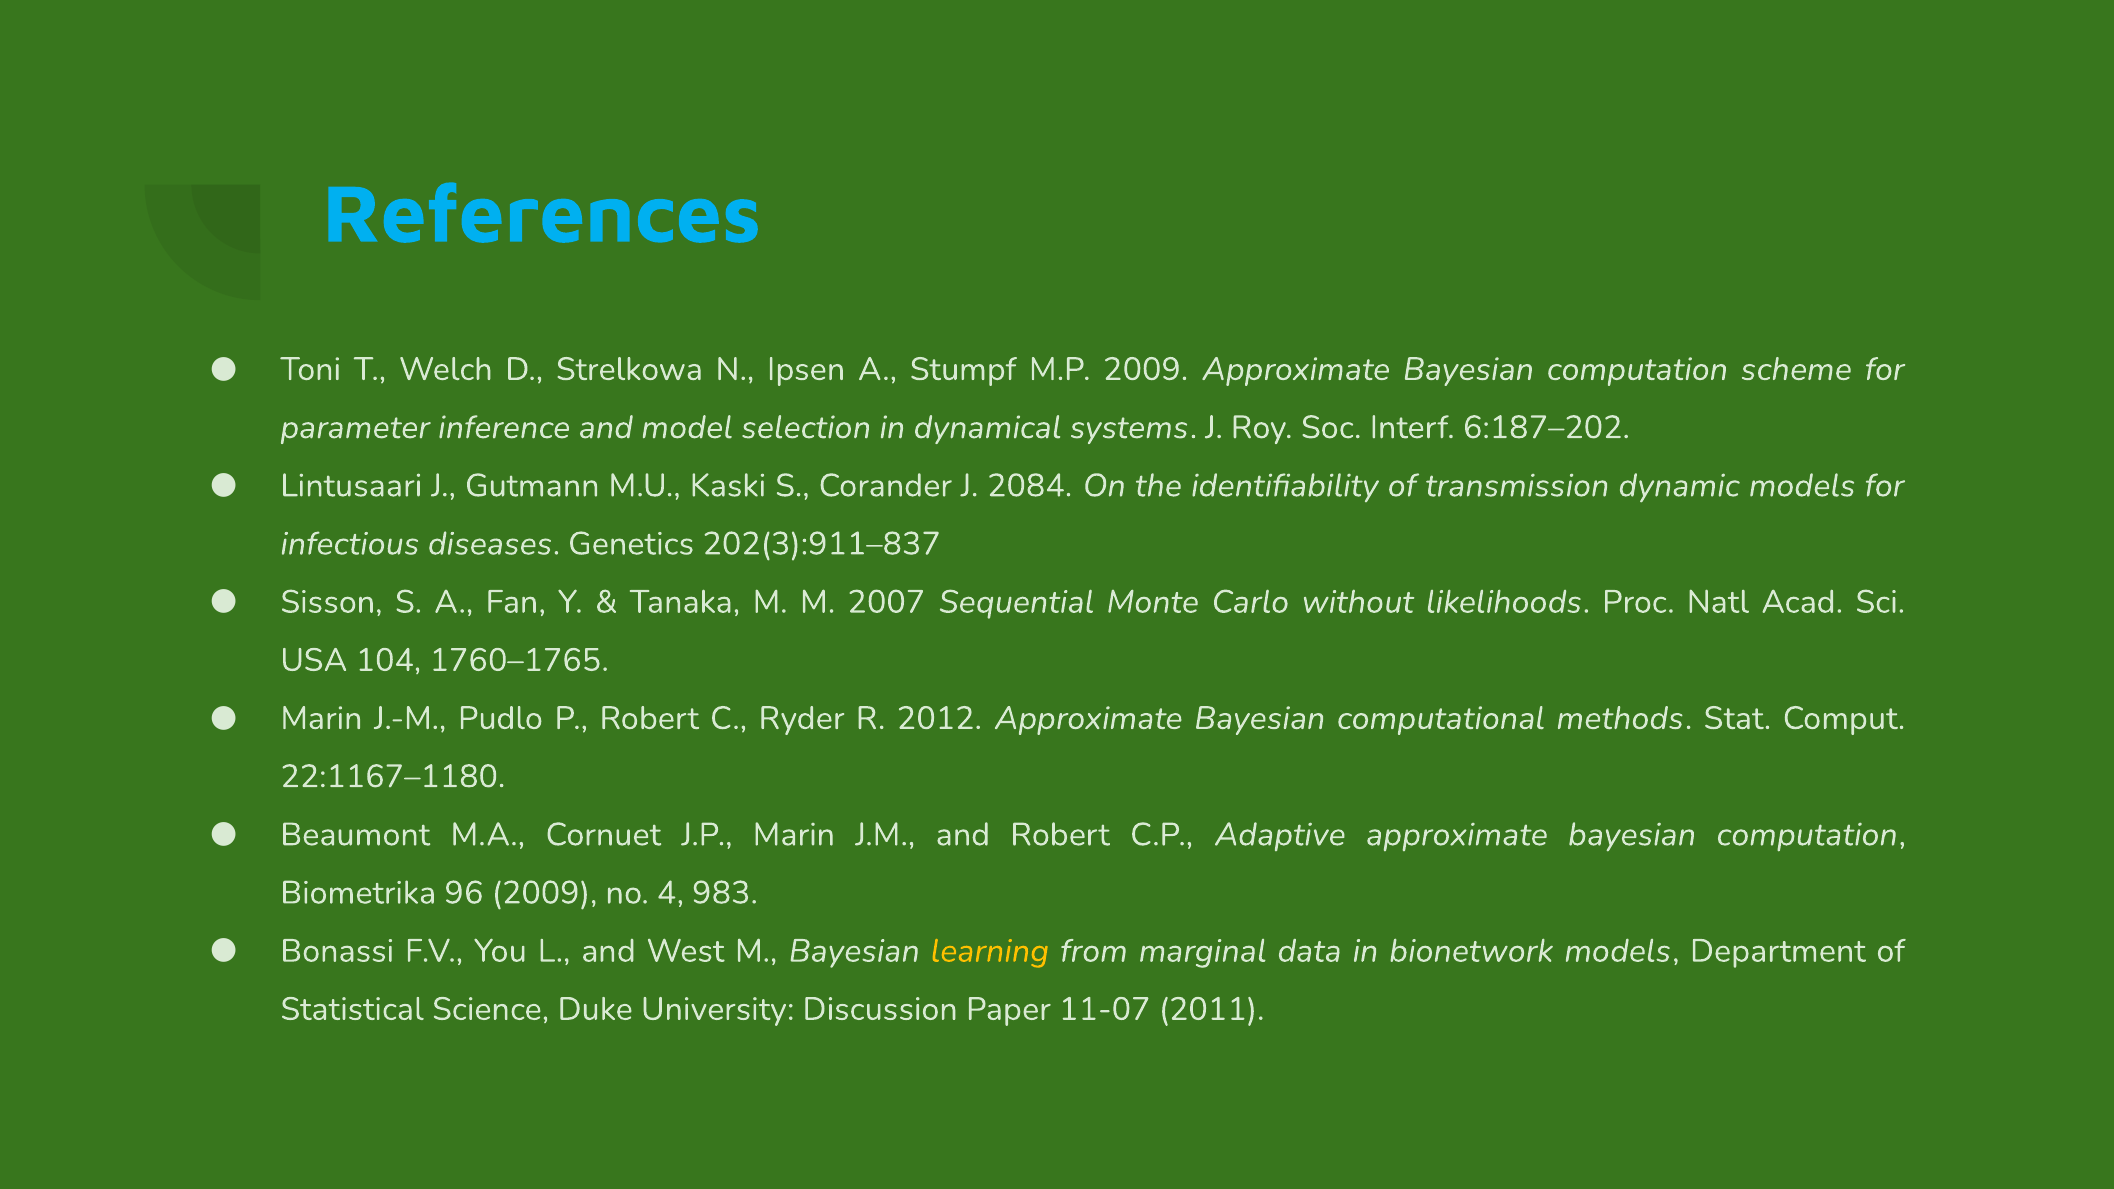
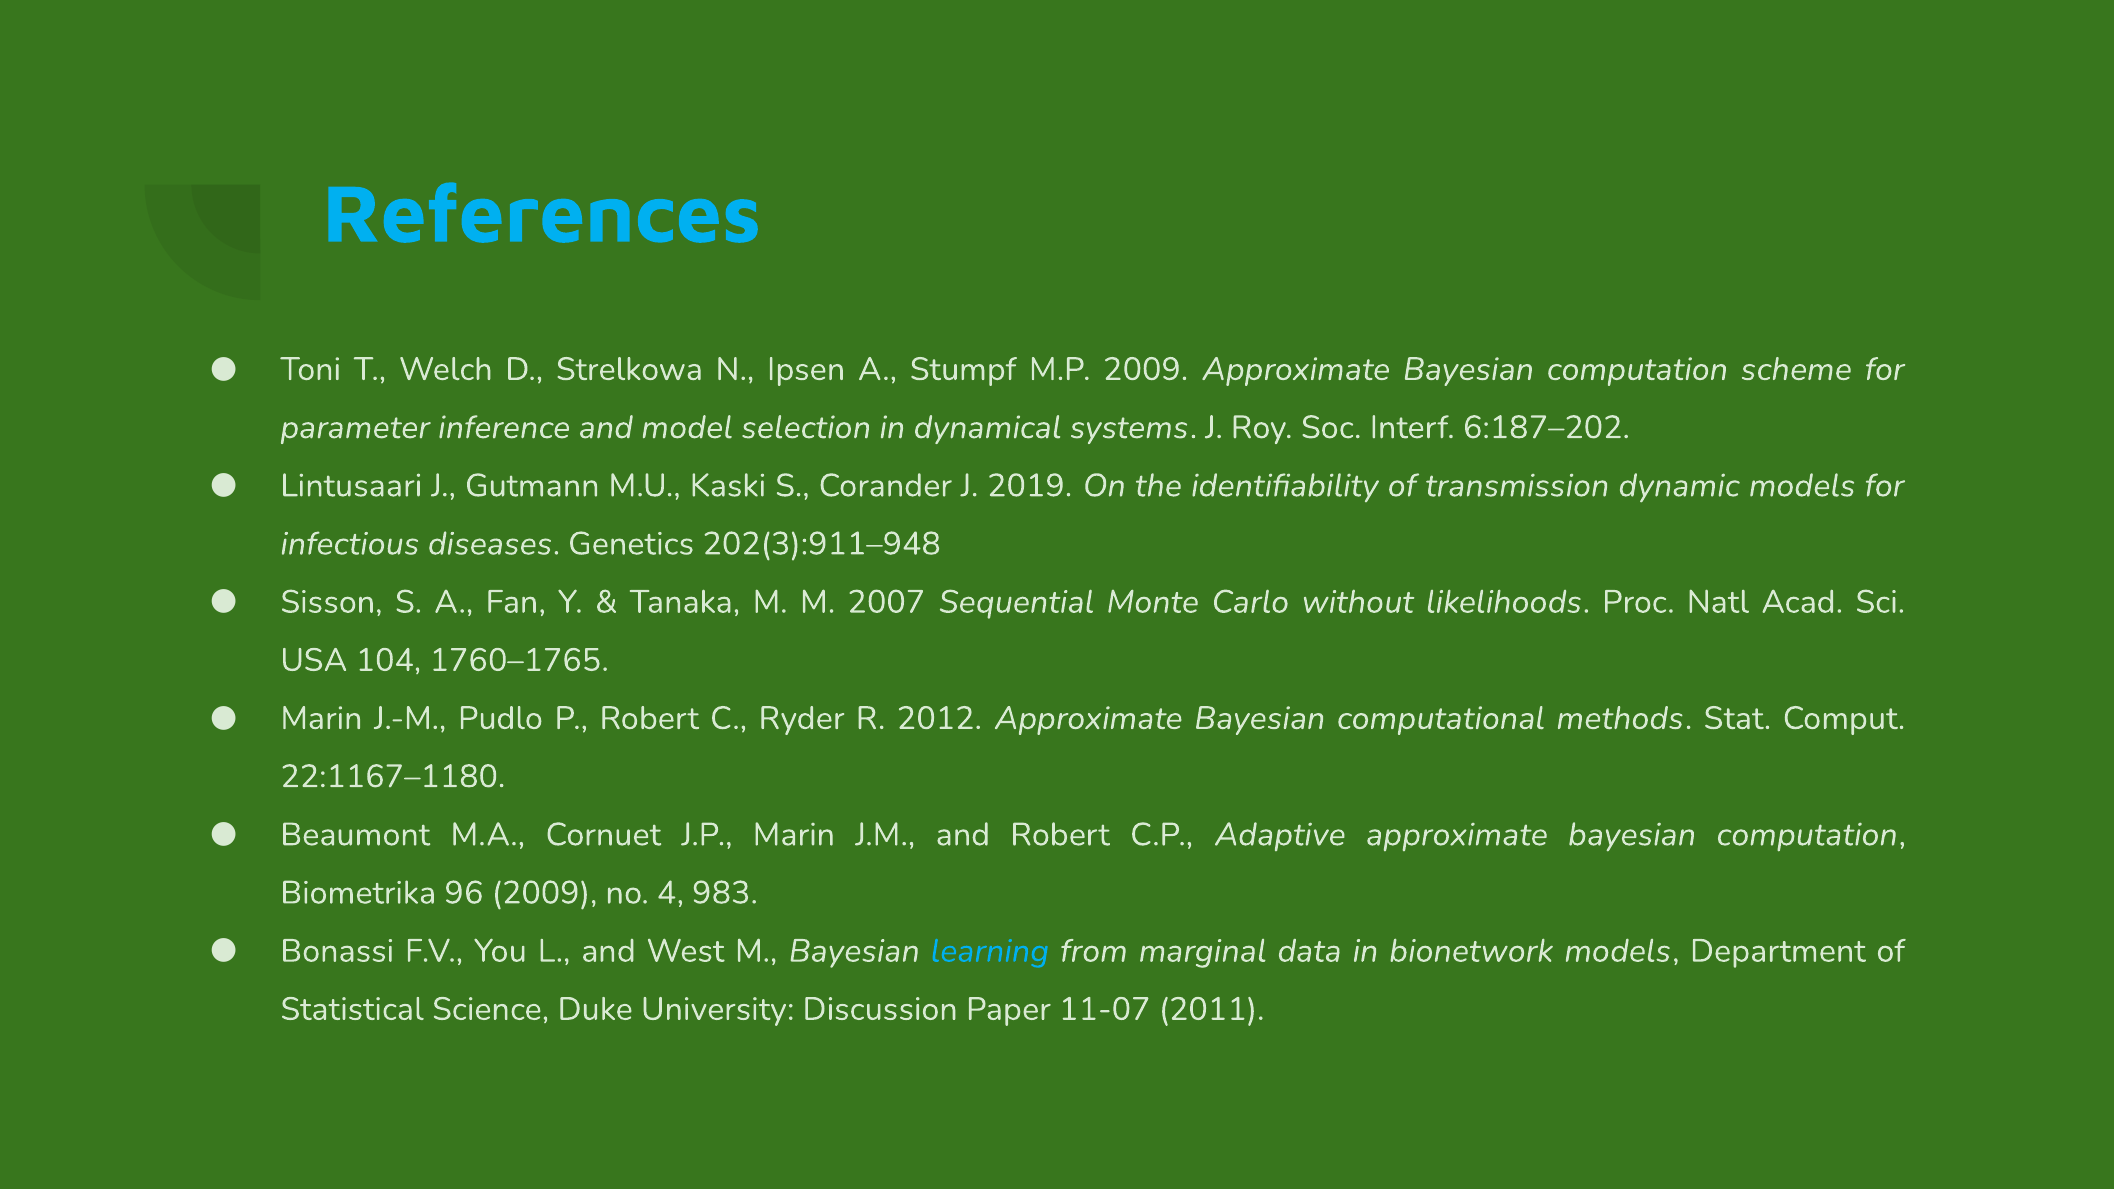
2084: 2084 -> 2019 (1030, 486)
202(3):911–837: 202(3):911–837 -> 202(3):911–948 (822, 544)
learning colour: yellow -> light blue (990, 951)
